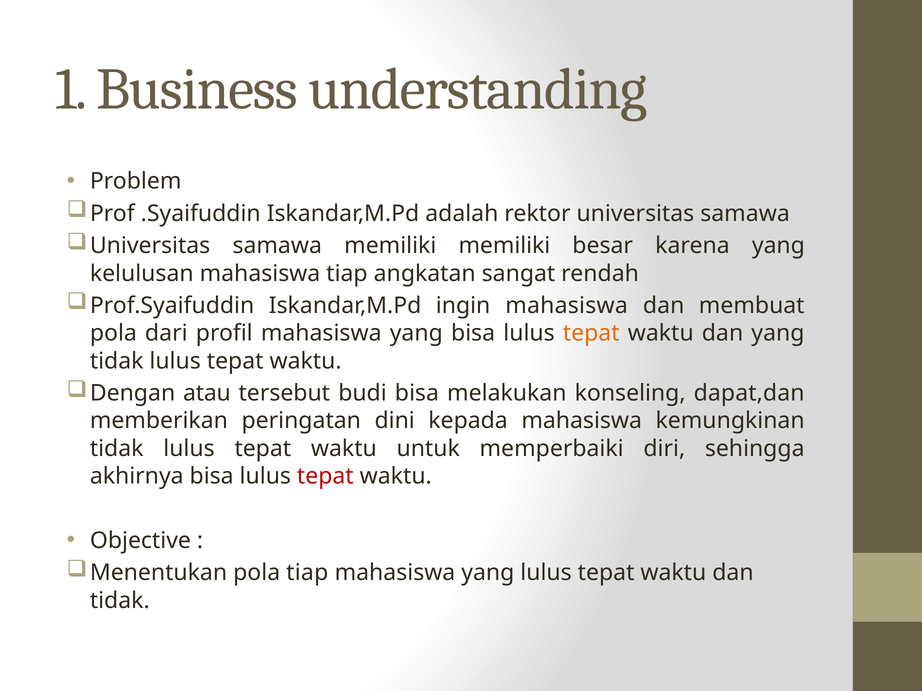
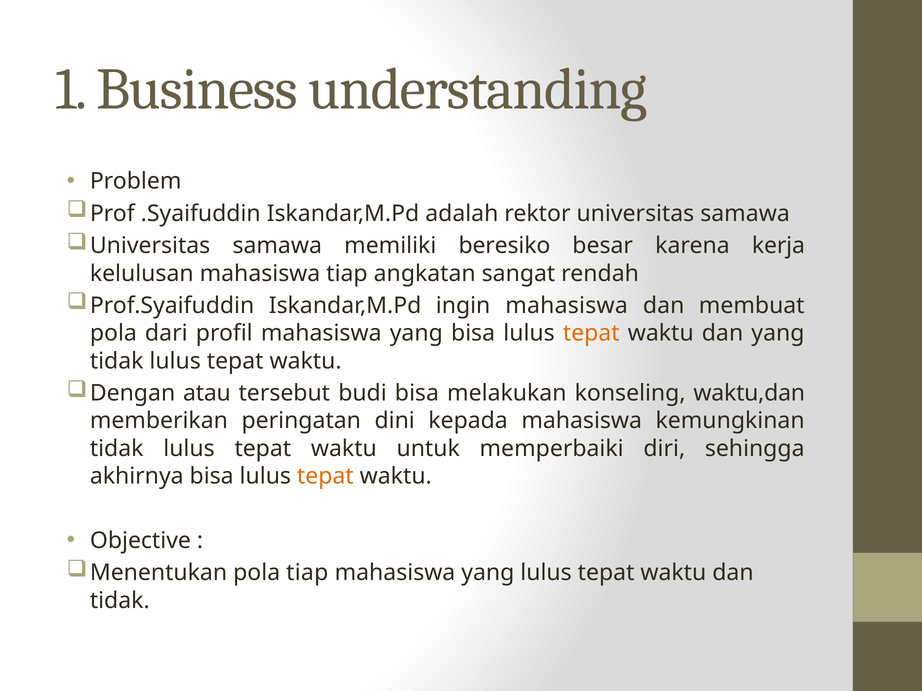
memiliki memiliki: memiliki -> beresiko (504, 246)
karena yang: yang -> kerja (778, 246)
dapat,dan: dapat,dan -> waktu,dan (749, 393)
tepat colour: red -> orange (325, 476)
